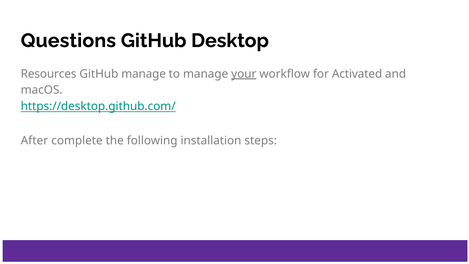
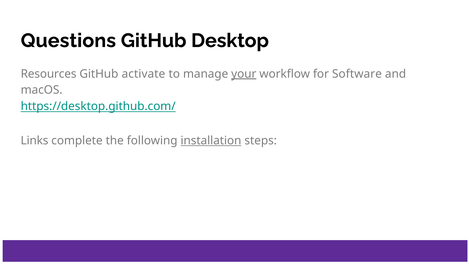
GitHub manage: manage -> activate (143, 74)
Activated: Activated -> Software (357, 74)
After: After -> Links (35, 141)
installation underline: none -> present (211, 141)
